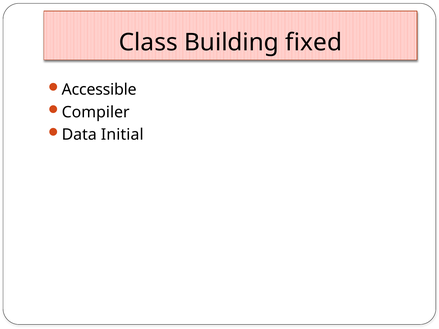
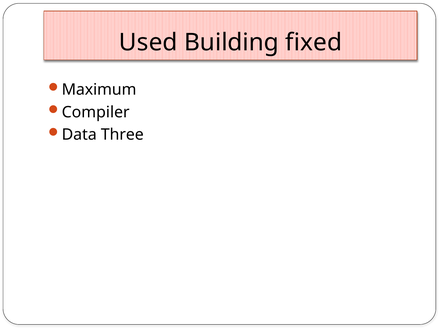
Class: Class -> Used (148, 43)
Accessible: Accessible -> Maximum (99, 90)
Initial: Initial -> Three (122, 135)
